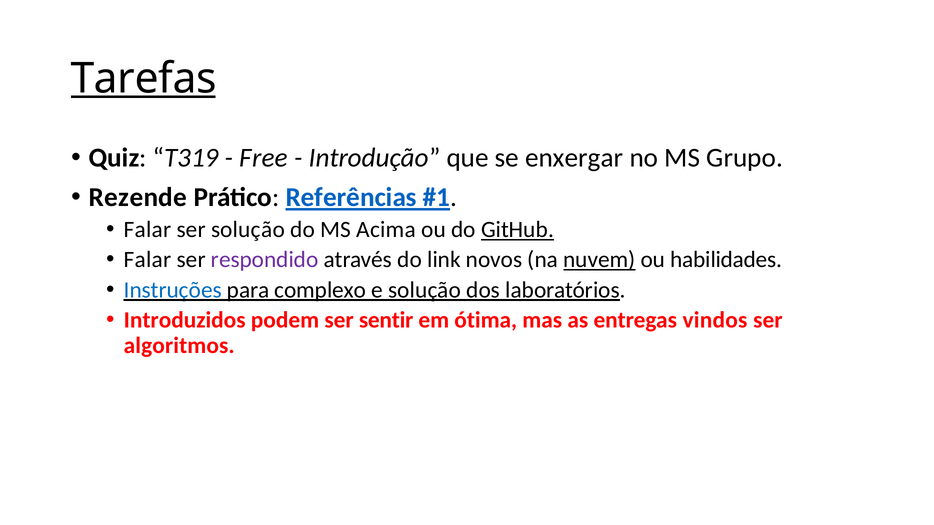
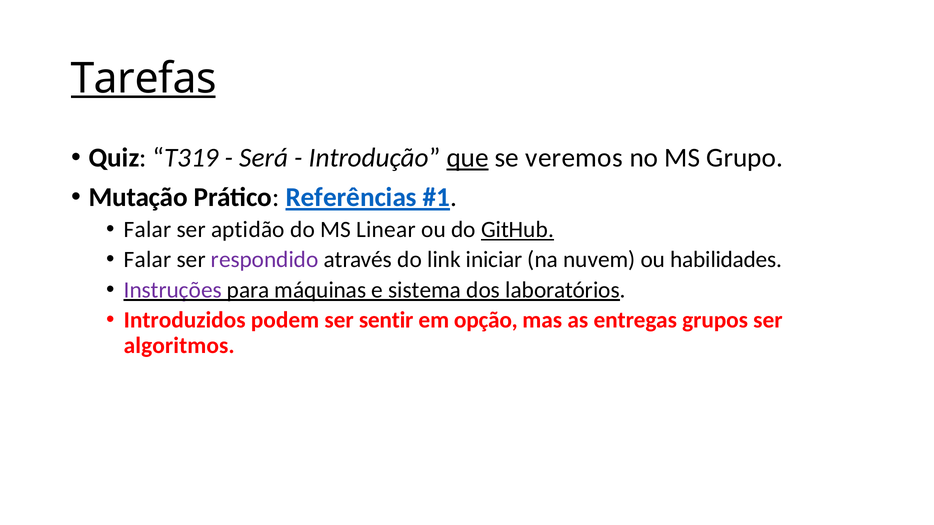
Free: Free -> Será (264, 158)
que underline: none -> present (468, 158)
enxergar: enxergar -> veremos (574, 158)
Rezende: Rezende -> Mutação (138, 197)
ser solução: solução -> aptidão (248, 230)
Acima: Acima -> Linear (386, 230)
novos: novos -> iniciar (494, 260)
nuvem underline: present -> none (599, 260)
Instruções colour: blue -> purple (173, 290)
complexo: complexo -> máquinas (320, 290)
e solução: solução -> sistema (425, 290)
ótima: ótima -> opção (486, 320)
vindos: vindos -> grupos (715, 320)
